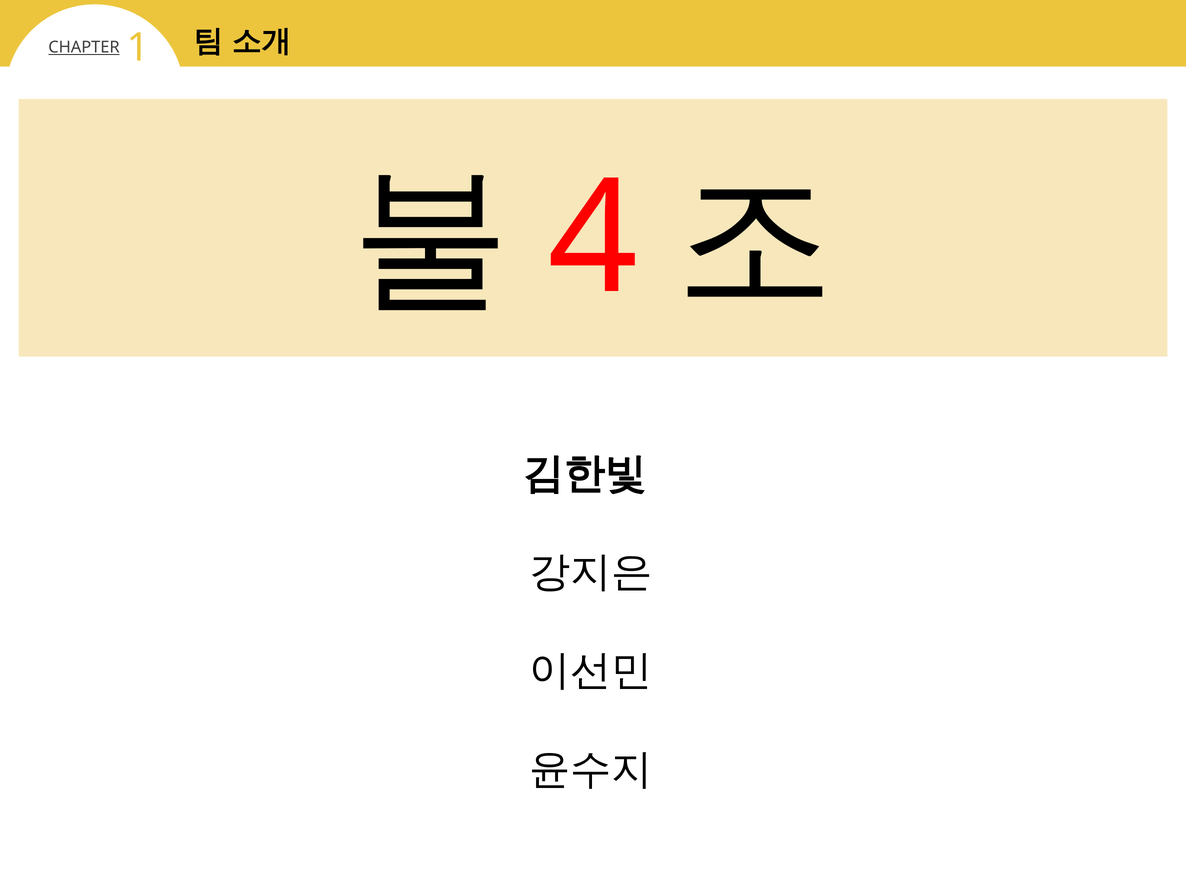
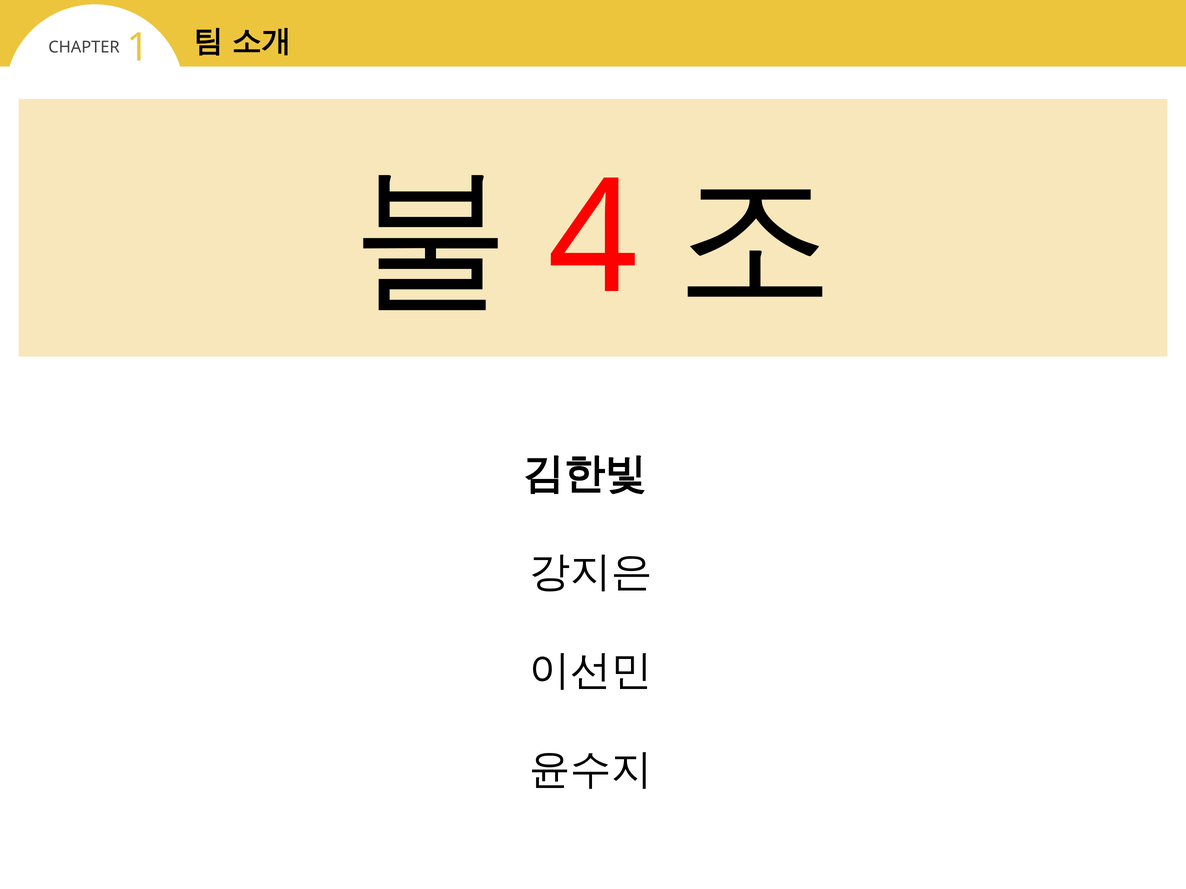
CHAPTER underline: present -> none (84, 47)
